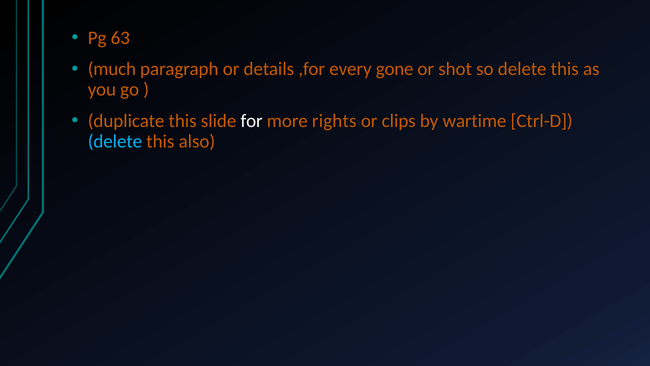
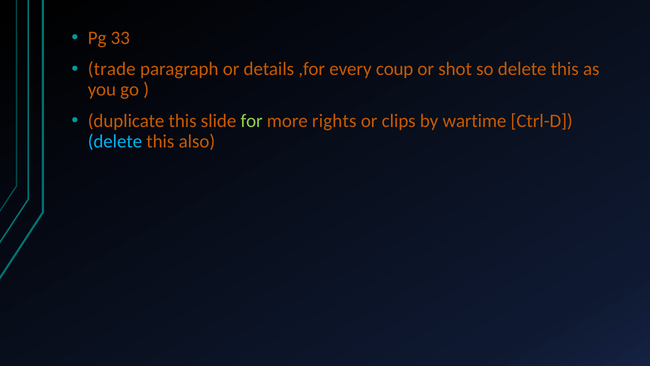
63: 63 -> 33 (120, 38)
much: much -> trade (112, 69)
gone: gone -> coup (395, 69)
for colour: white -> light green (252, 121)
